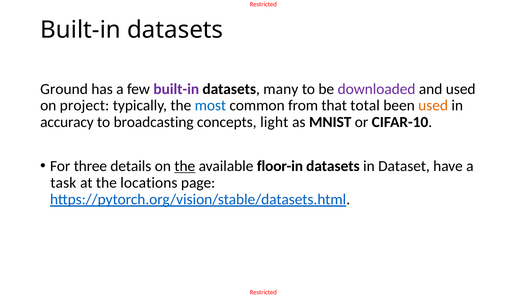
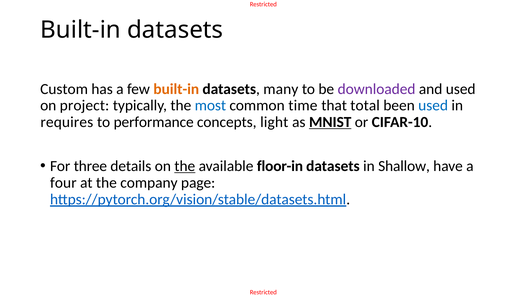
Ground: Ground -> Custom (64, 89)
built-in colour: purple -> orange (176, 89)
from: from -> time (303, 106)
used colour: orange -> blue (433, 106)
accuracy: accuracy -> requires (67, 122)
broadcasting: broadcasting -> performance (154, 122)
MNIST underline: none -> present (330, 122)
Dataset: Dataset -> Shallow (404, 166)
task: task -> four (63, 183)
locations: locations -> company (149, 183)
